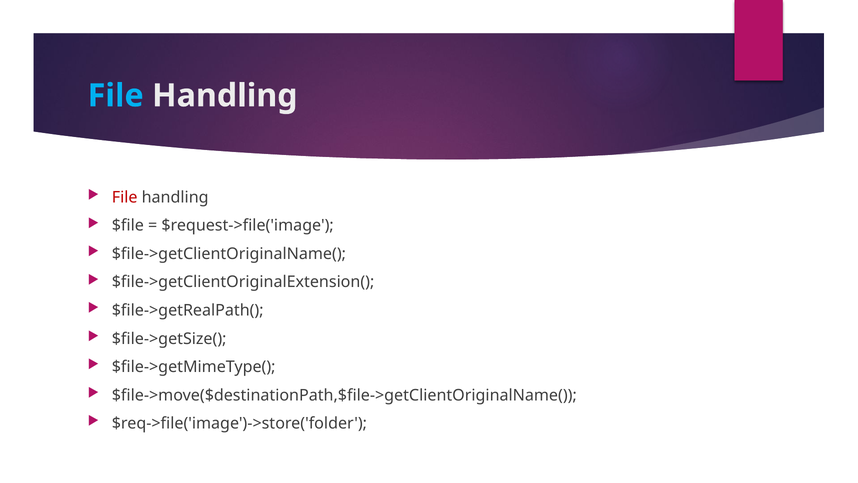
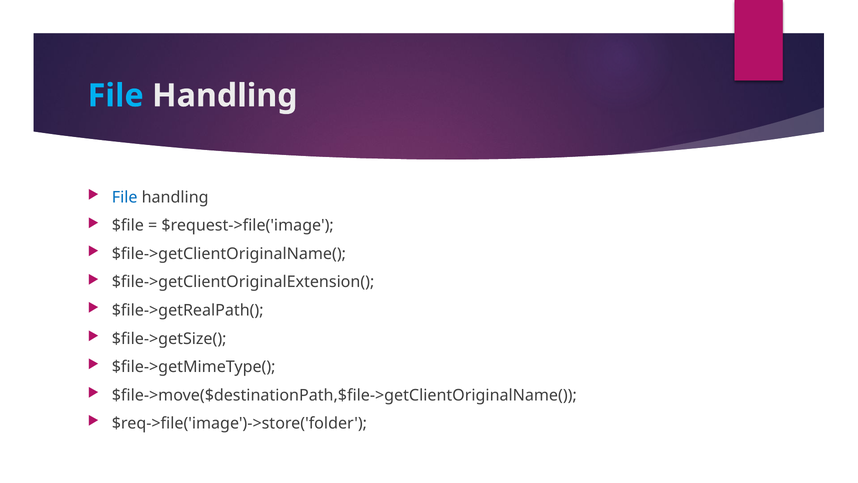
File colour: red -> blue (125, 197)
